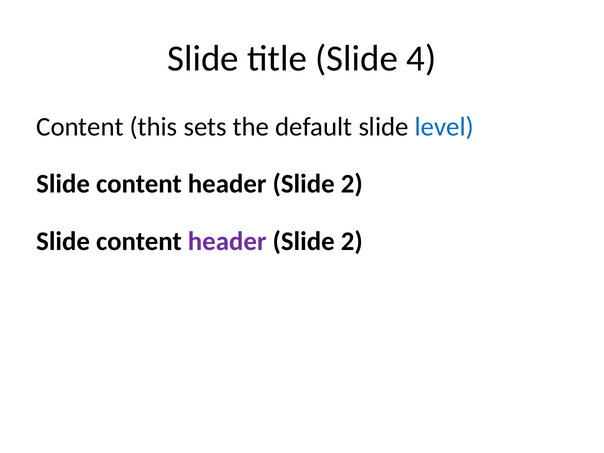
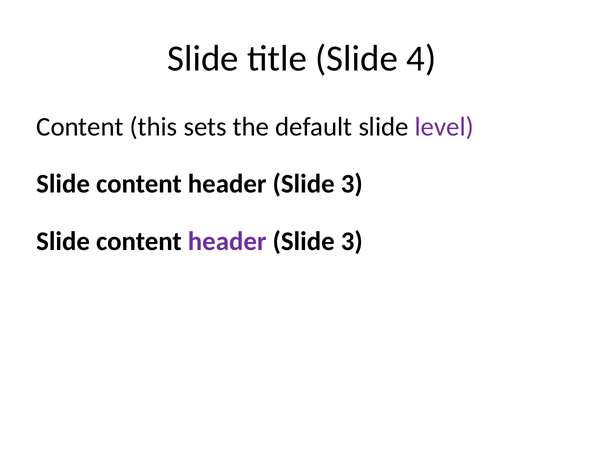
level colour: blue -> purple (444, 127)
2: 2 -> 3 (352, 184)
2: 2 -> 3 (352, 241)
